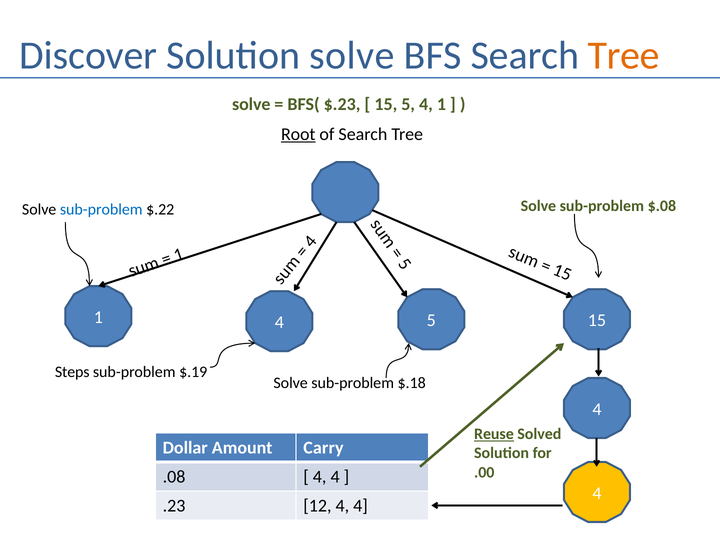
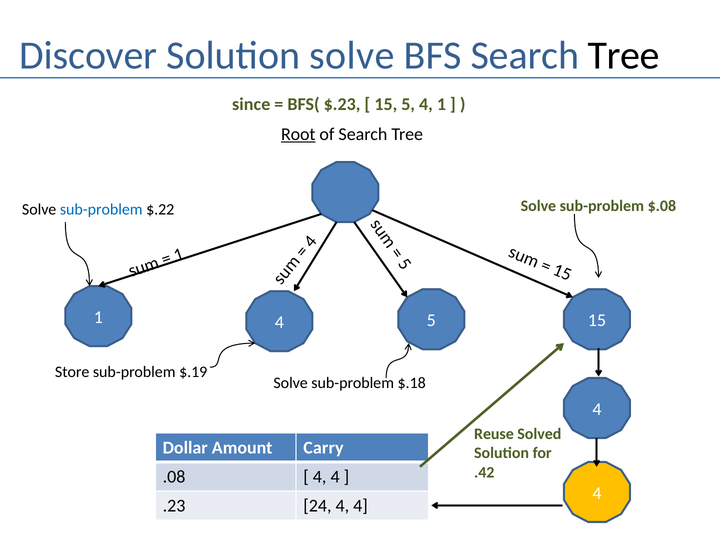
Tree colour: orange -> black (623, 56)
solve: solve -> since (251, 104)
Steps: Steps -> Store (72, 372)
Reuse underline: present -> none (494, 434)
.00: .00 -> .42 (484, 472)
12: 12 -> 24 (317, 506)
